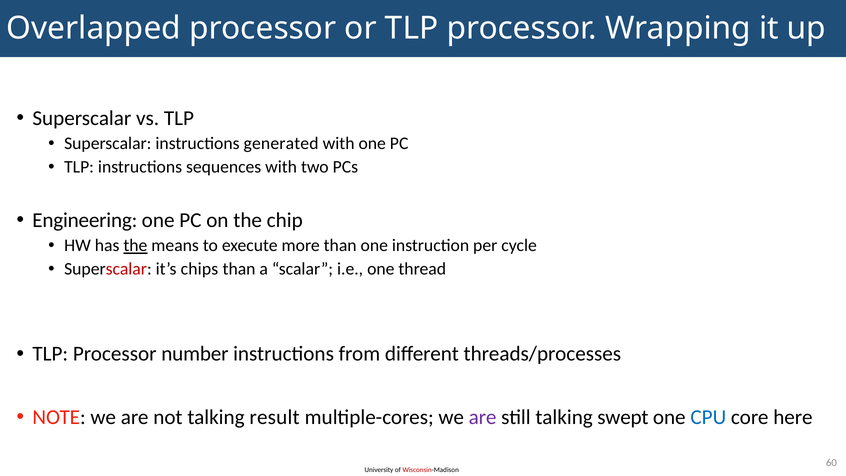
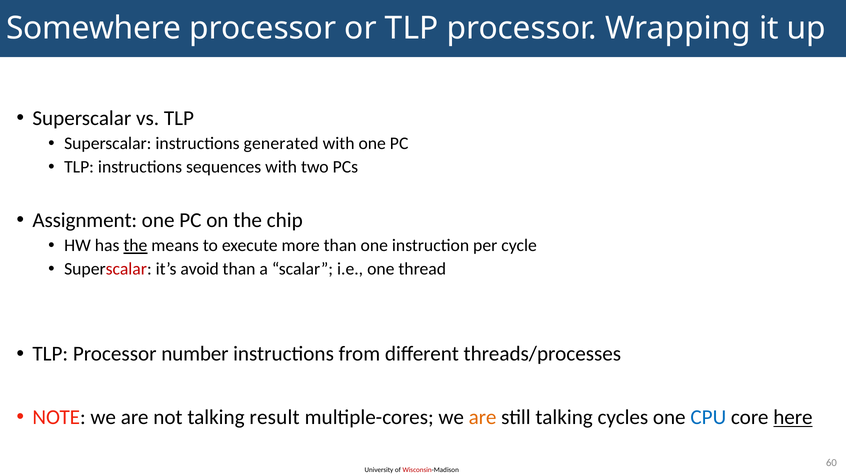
Overlapped: Overlapped -> Somewhere (94, 28)
Engineering: Engineering -> Assignment (85, 220)
chips: chips -> avoid (200, 269)
are colour: purple -> orange (483, 417)
swept: swept -> cycles (623, 417)
here underline: none -> present (793, 417)
